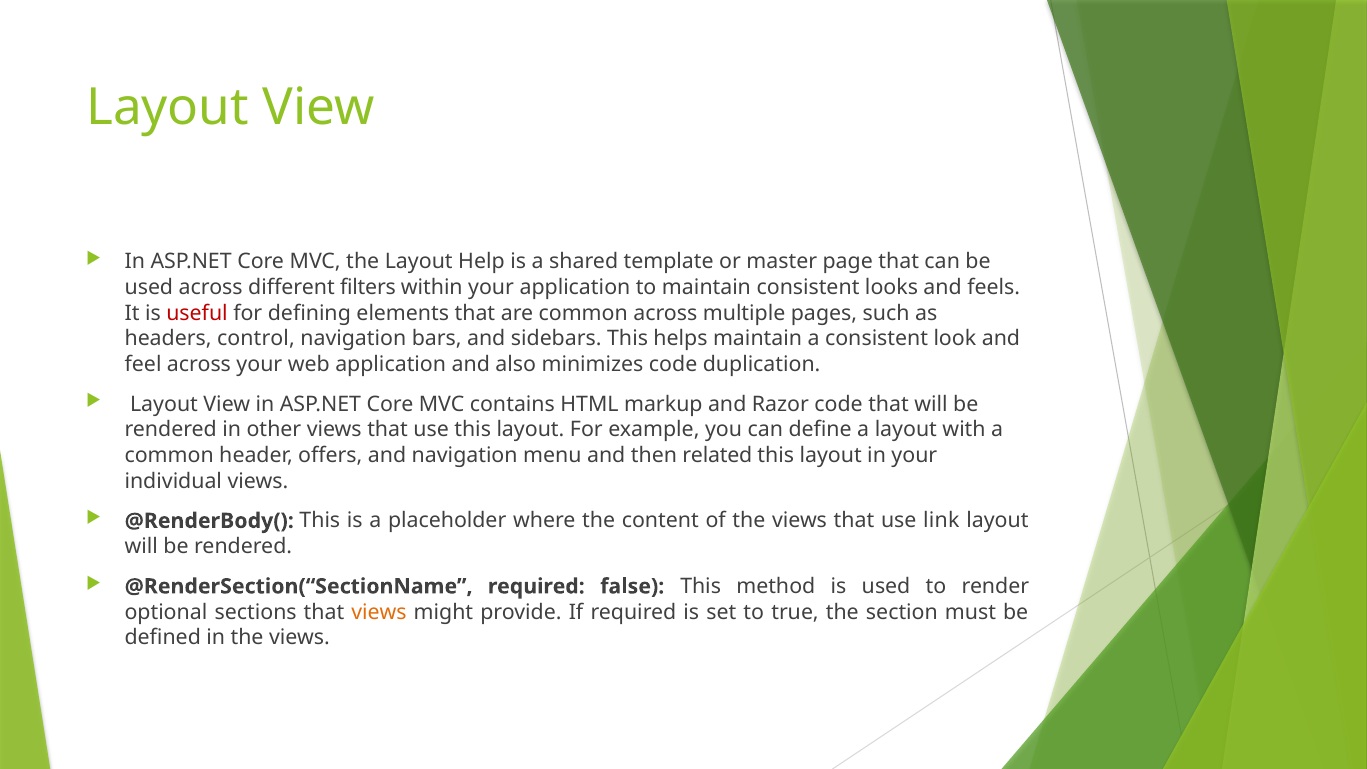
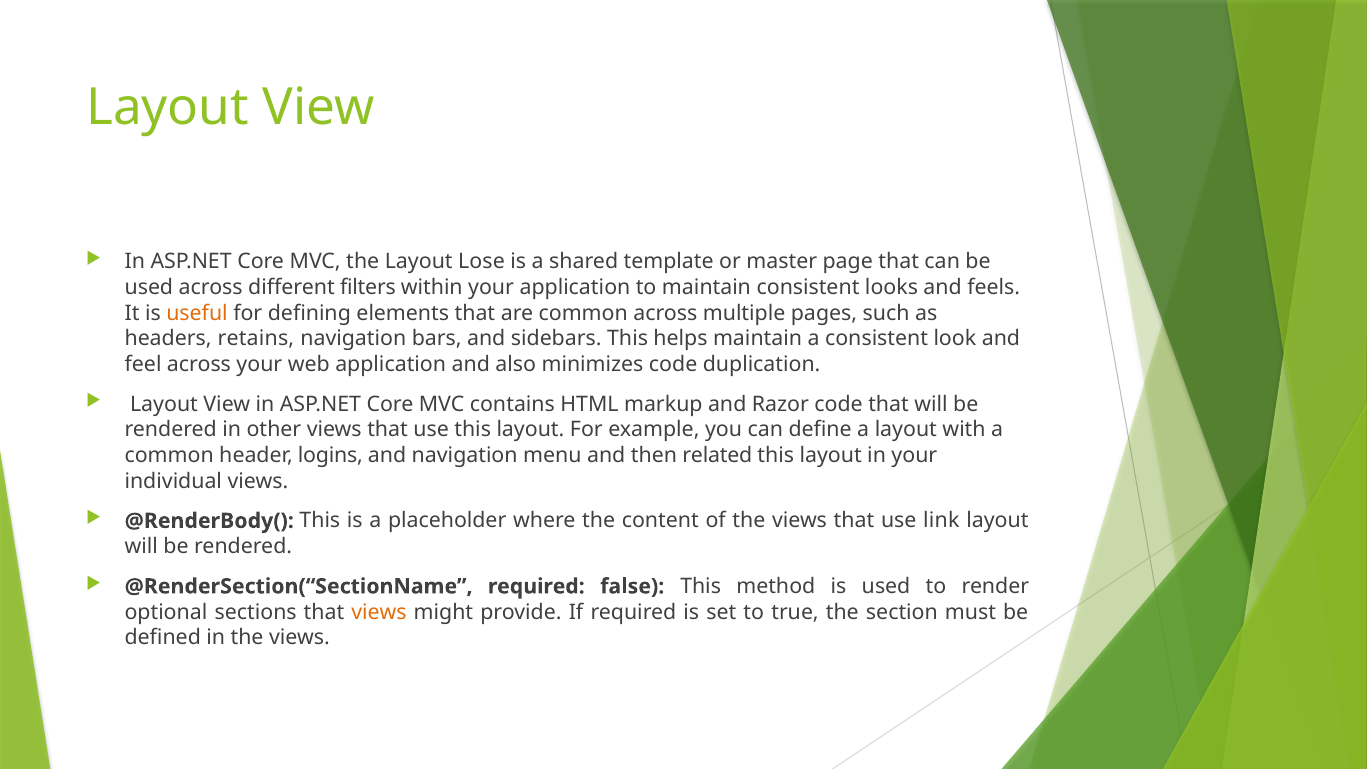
Help: Help -> Lose (482, 262)
useful colour: red -> orange (197, 313)
control: control -> retains (256, 339)
offers: offers -> logins (330, 455)
